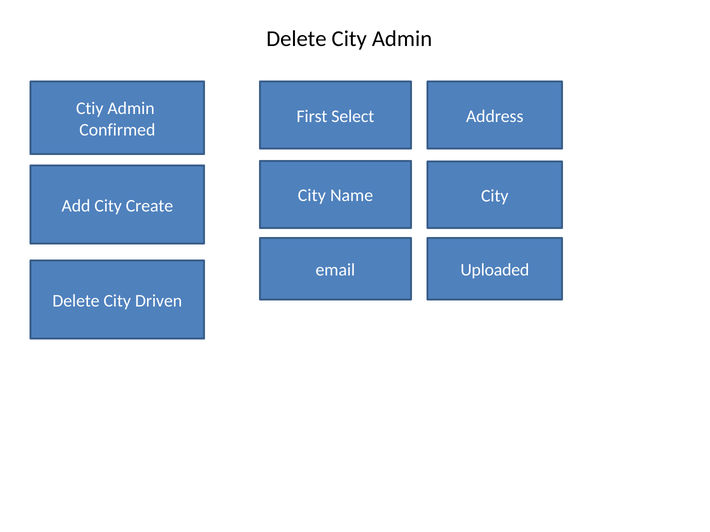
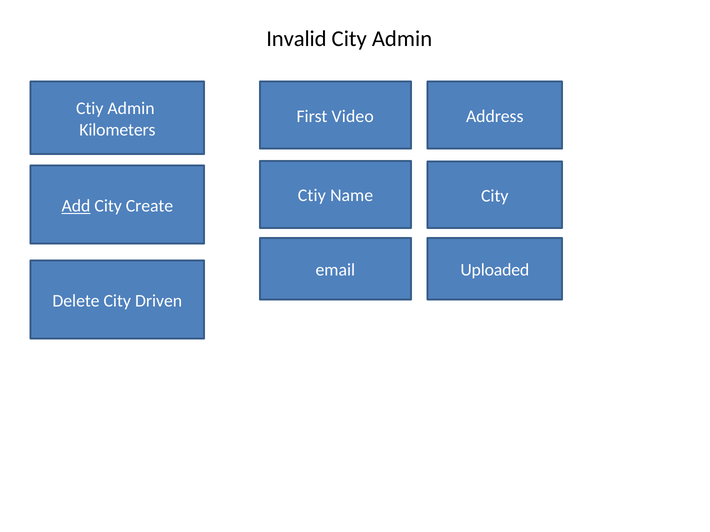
Delete: Delete -> Invalid (296, 39)
Select: Select -> Video (353, 116)
Confirmed: Confirmed -> Kilometers (117, 130)
City: City -> Ctiy (312, 196)
Add underline: none -> present (76, 206)
